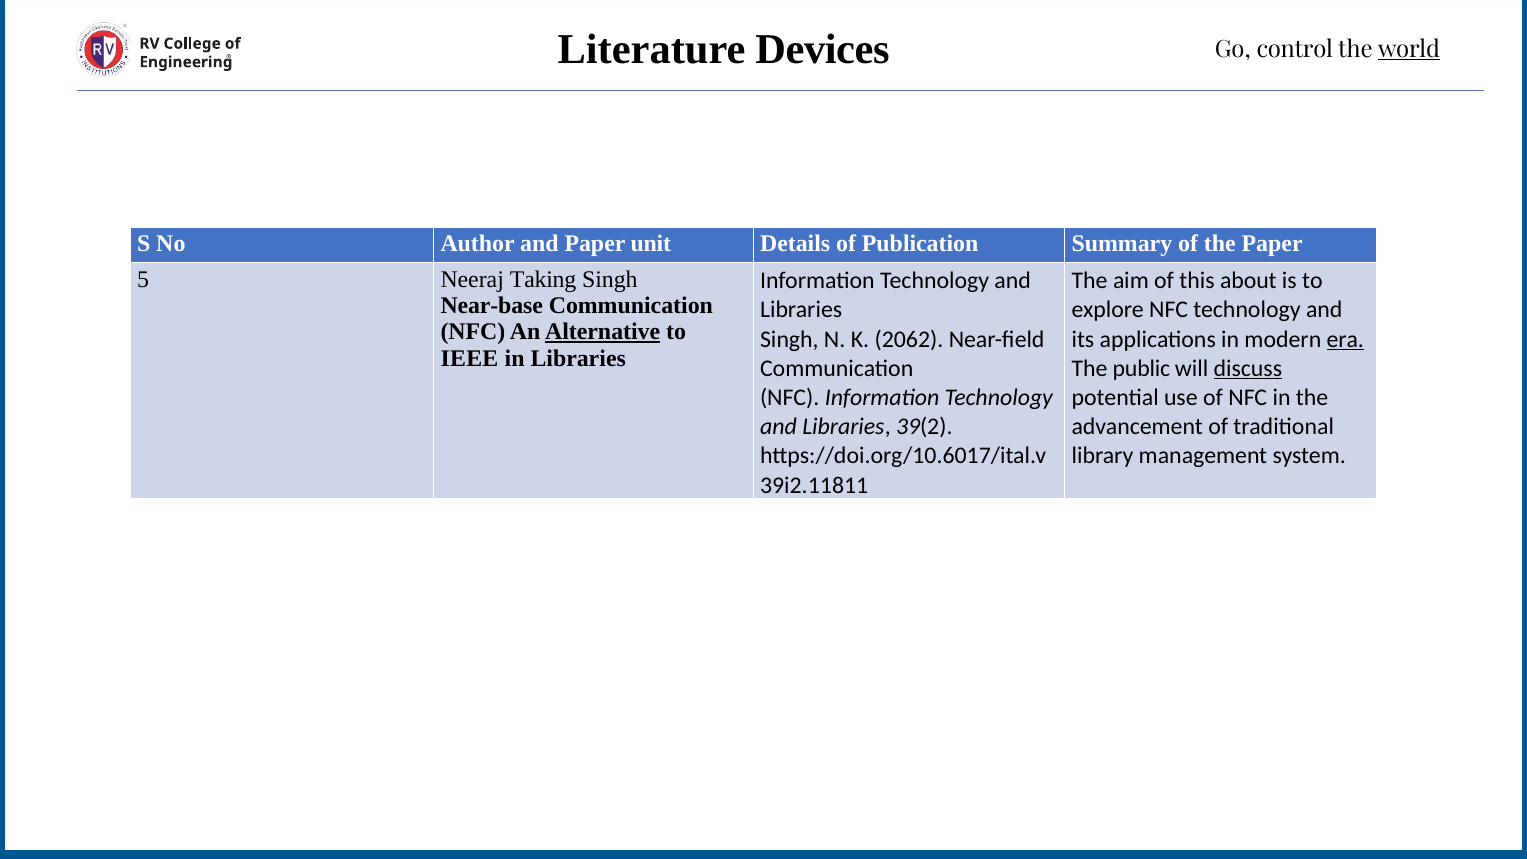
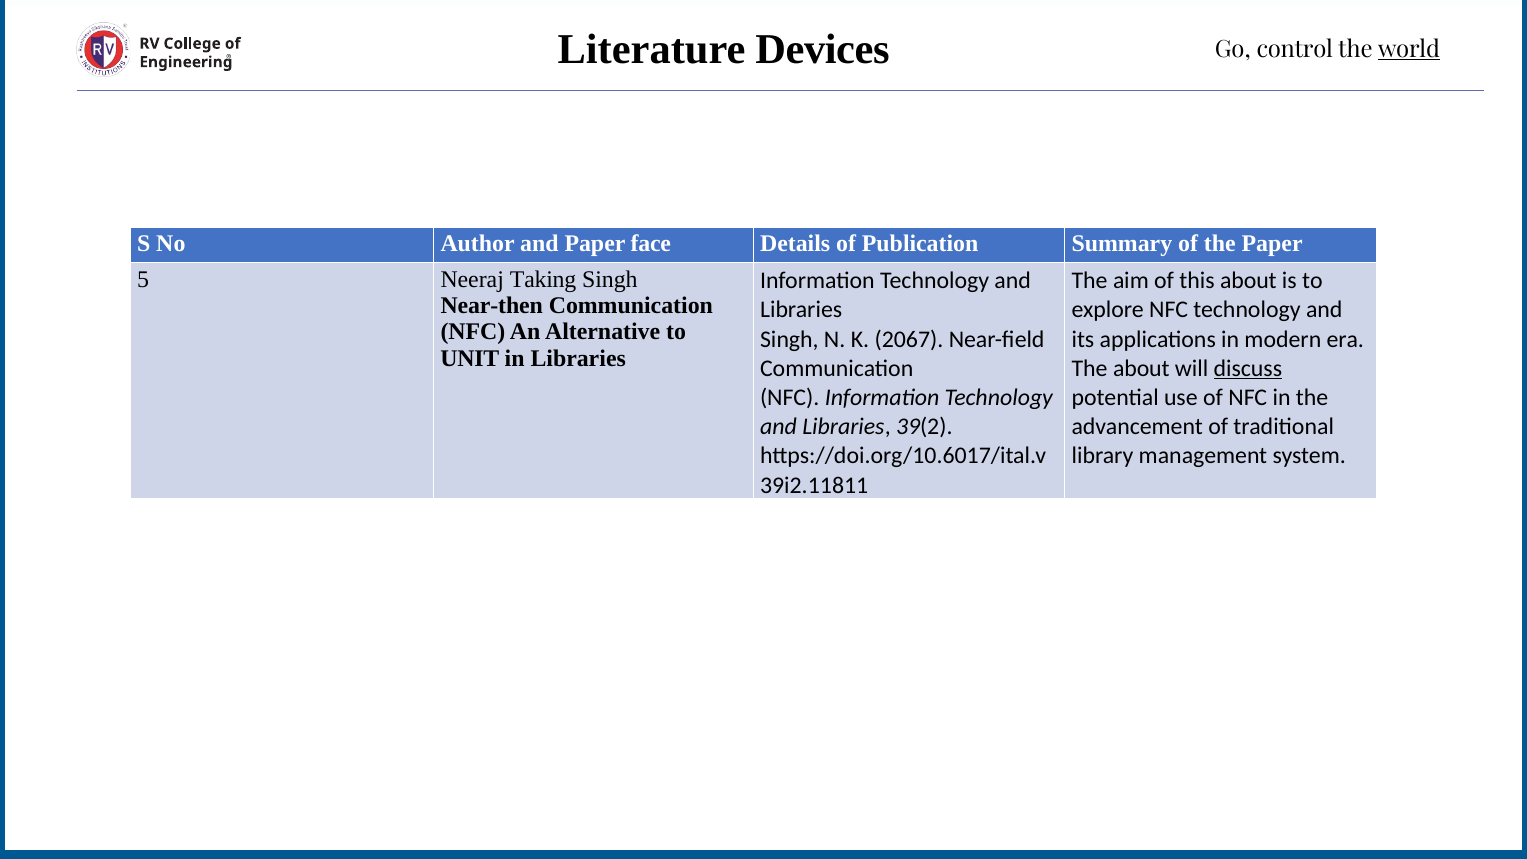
unit: unit -> face (651, 244)
Near-base: Near-base -> Near-then (492, 306)
Alternative underline: present -> none (603, 332)
2062: 2062 -> 2067 (909, 339)
era underline: present -> none (1345, 339)
IEEE: IEEE -> UNIT (470, 358)
The public: public -> about (1141, 368)
